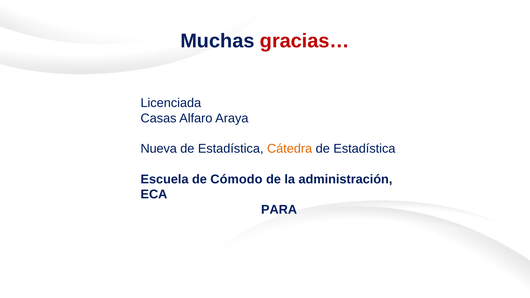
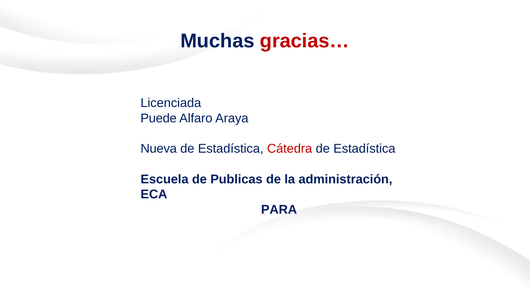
Casas: Casas -> Puede (159, 118)
Cátedra colour: orange -> red (290, 149)
Cómodo: Cómodo -> Publicas (236, 179)
